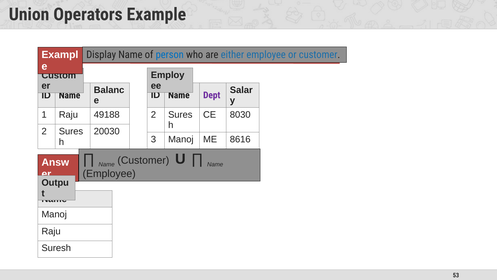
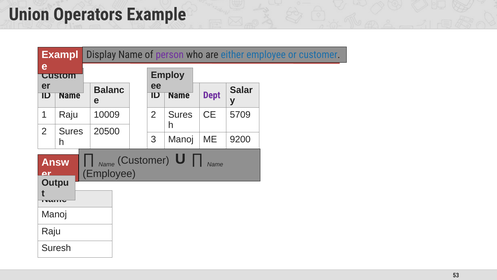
person colour: blue -> purple (170, 55)
8030: 8030 -> 5709 (240, 114)
49188: 49188 -> 10009 (107, 115)
20030: 20030 -> 20500 (107, 131)
8616: 8616 -> 9200 (240, 139)
